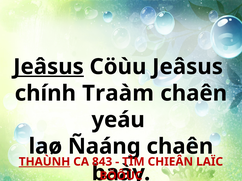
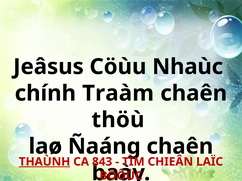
Jeâsus underline: present -> none (48, 67)
Cöùu Jeâsus: Jeâsus -> Nhaùc (188, 67)
yeáu: yeáu -> thöù (118, 120)
